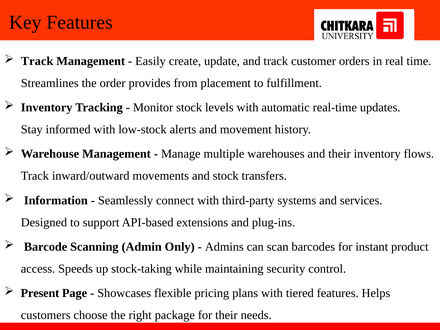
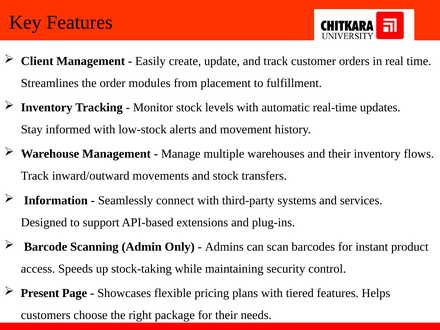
Track: Track -> Client (37, 61)
provides: provides -> modules (150, 83)
